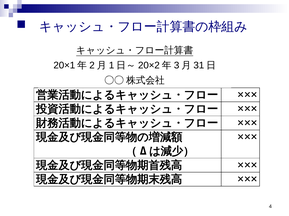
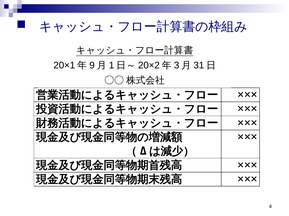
2: 2 -> 9 (92, 65)
